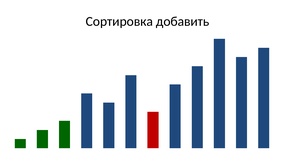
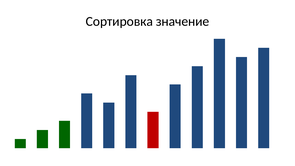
добавить: добавить -> значение (183, 21)
